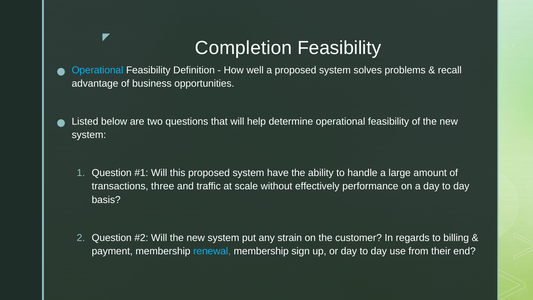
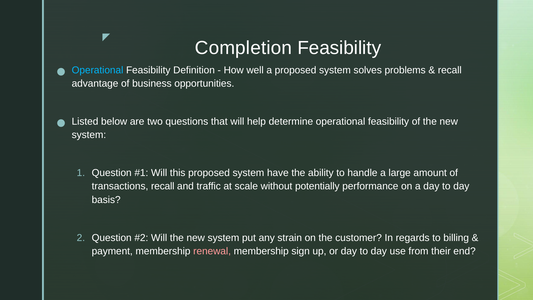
transactions three: three -> recall (163, 186)
effectively: effectively -> potentially (317, 186)
renewal colour: light blue -> pink (212, 251)
